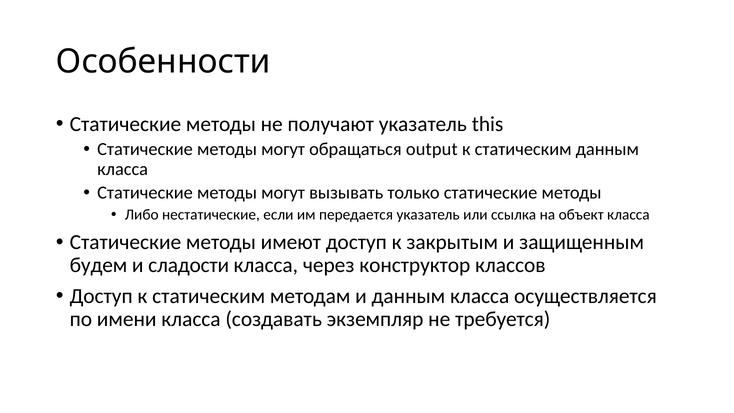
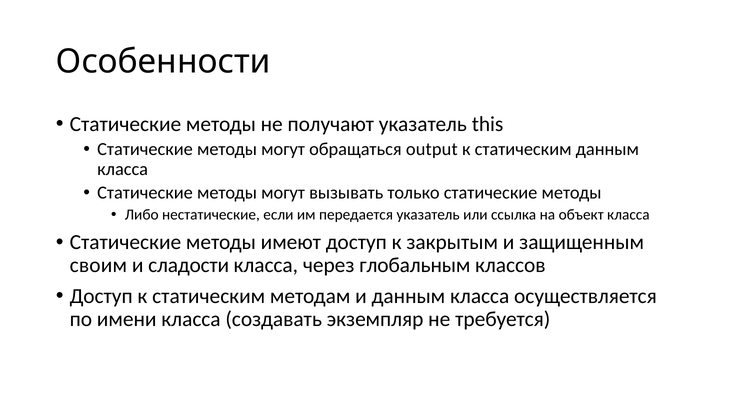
будем: будем -> своим (98, 265)
конструктор: конструктор -> глобальным (415, 265)
